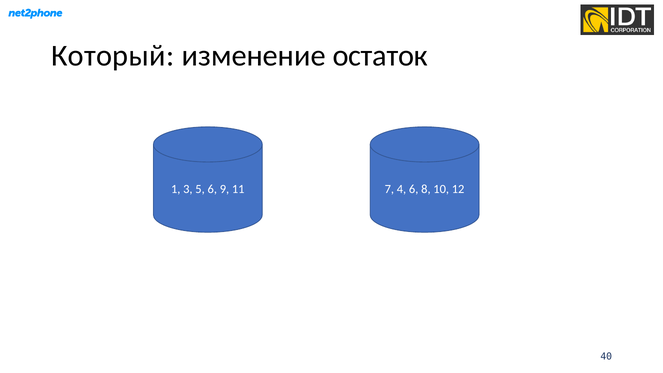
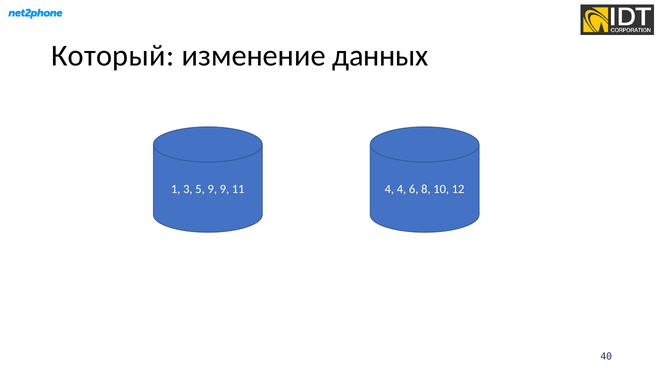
остаток: остаток -> данных (380, 56)
5 6: 6 -> 9 (212, 189)
11 7: 7 -> 4 (389, 189)
